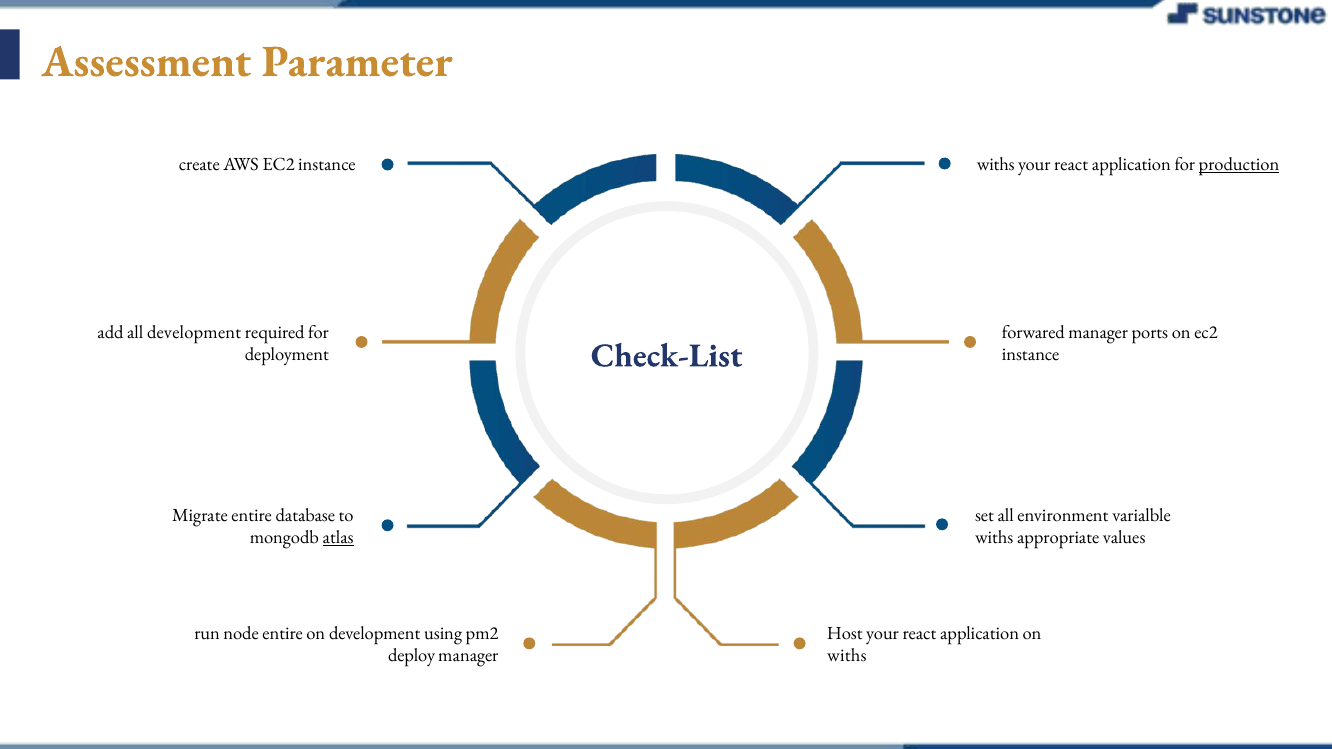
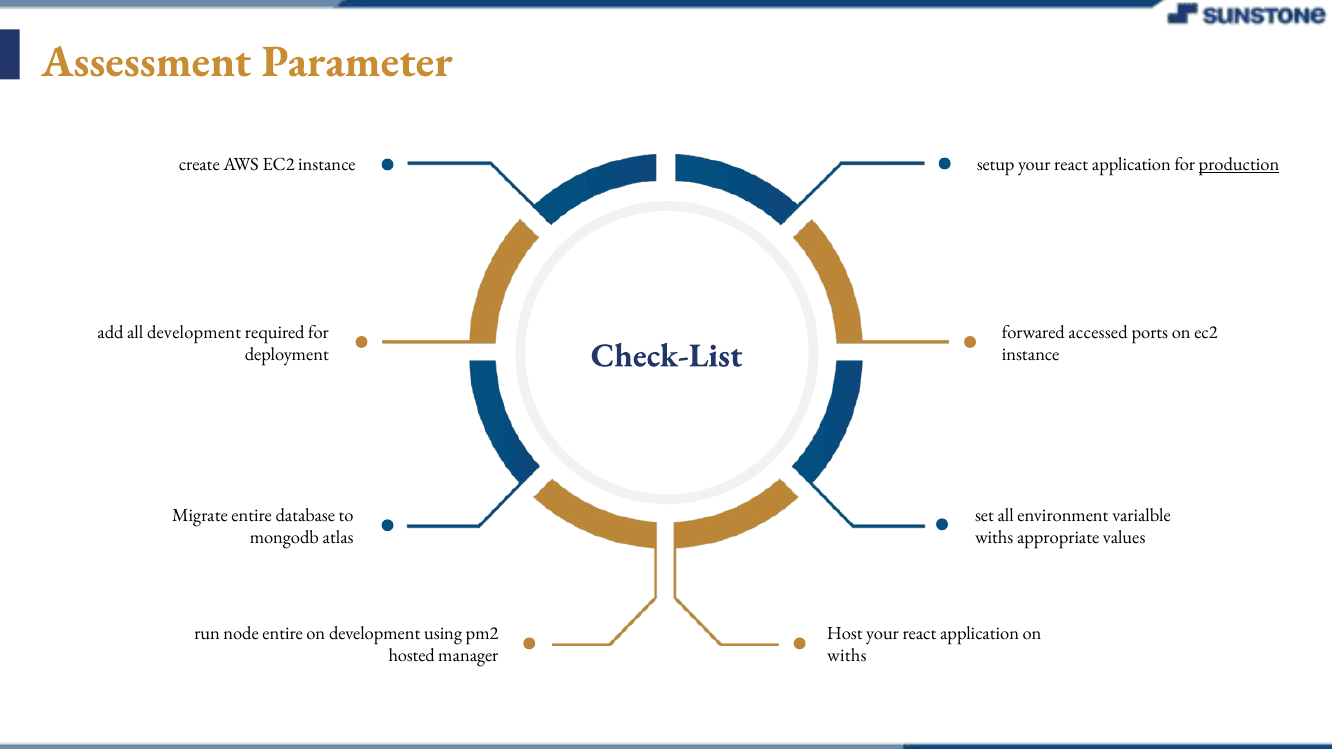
withs: withs -> setup (996, 165)
forwared manager: manager -> accessed (1098, 332)
atlas underline: present -> none (338, 538)
deploy: deploy -> hosted (412, 656)
